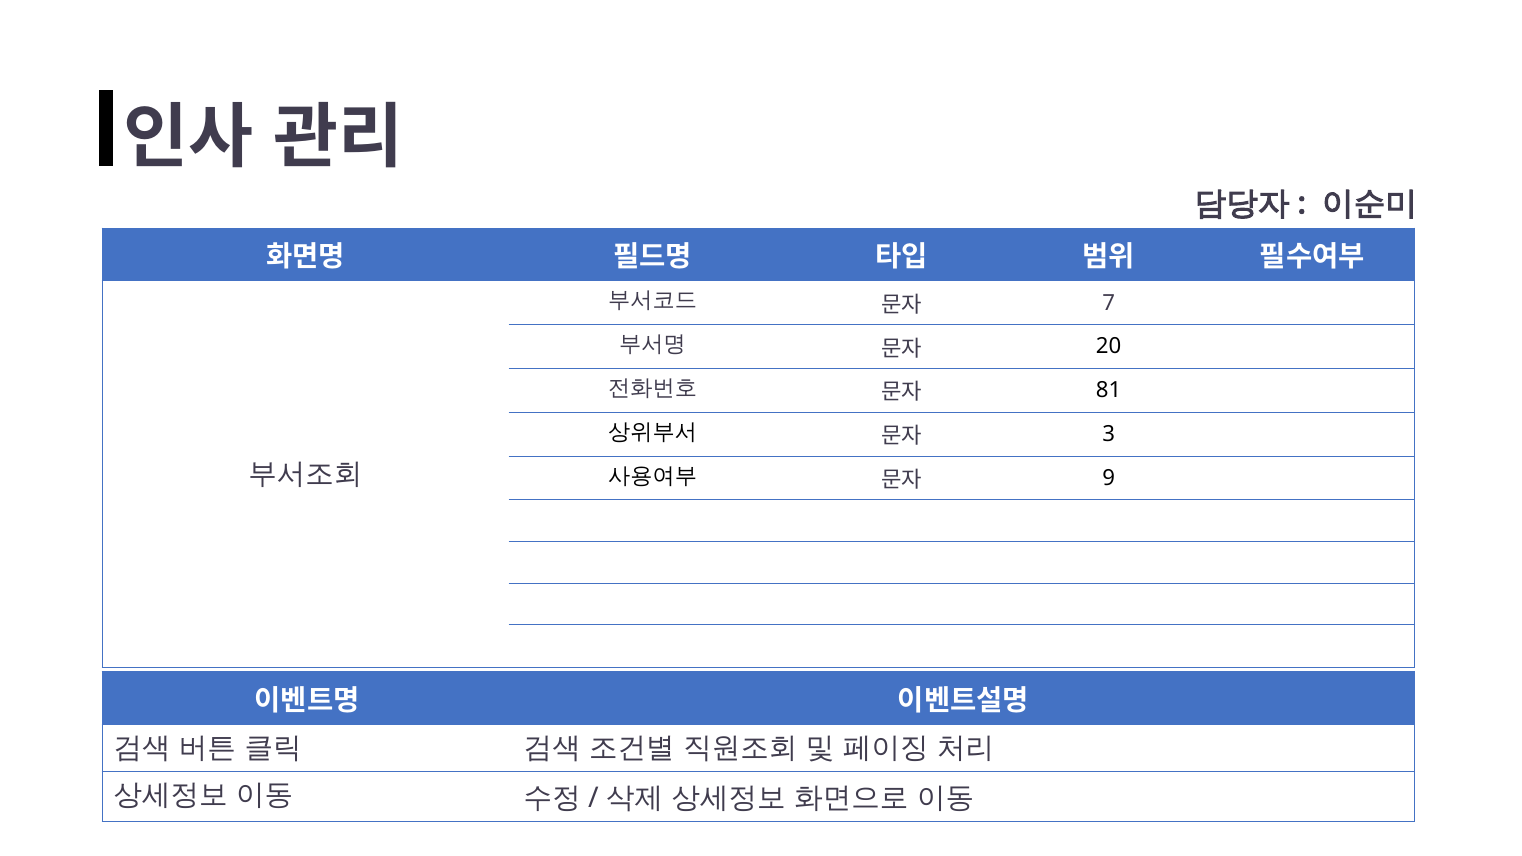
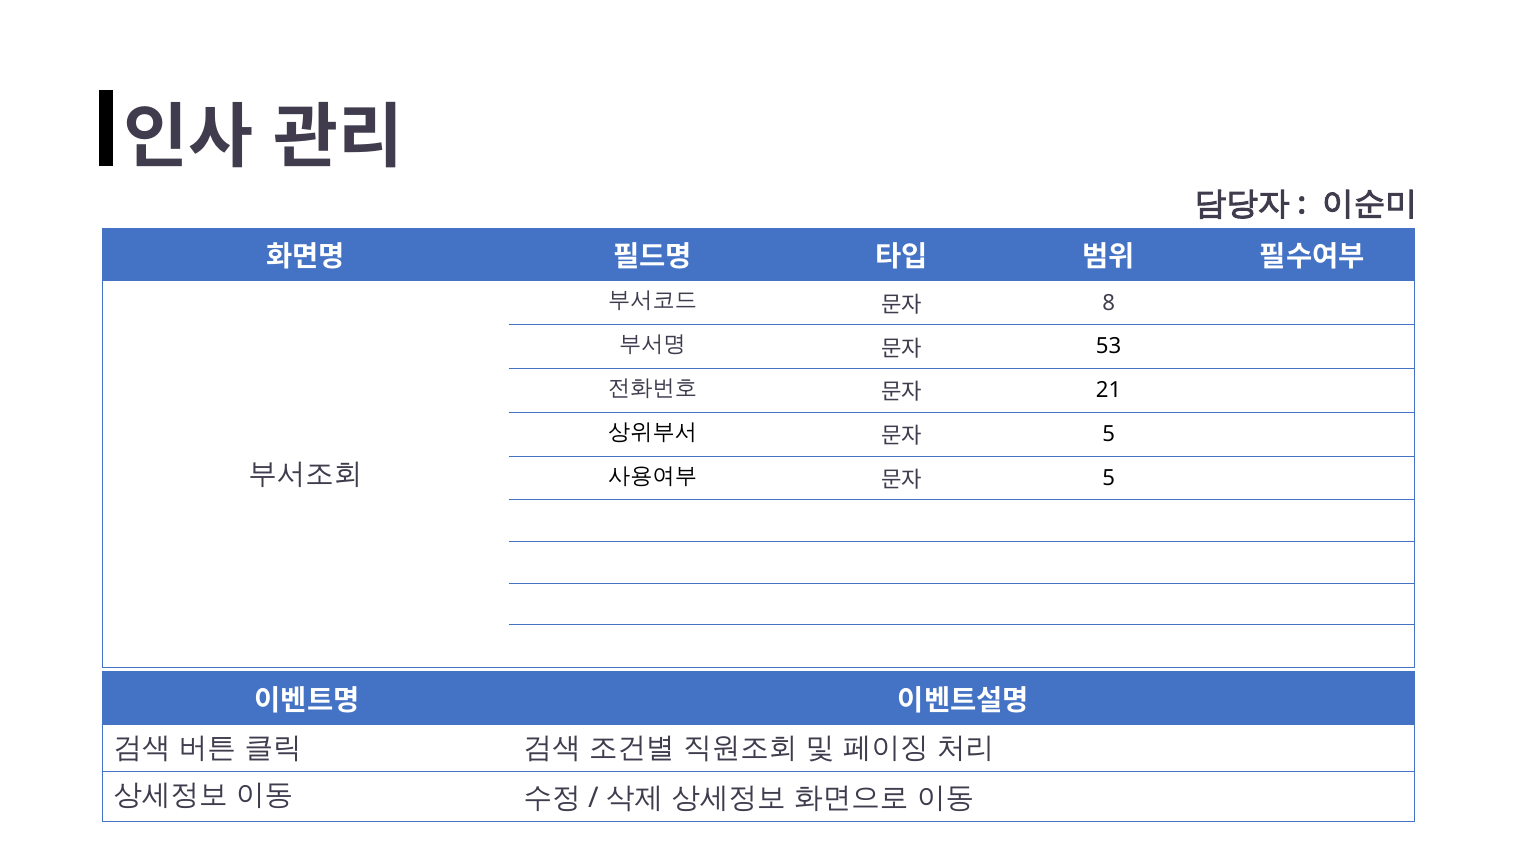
7: 7 -> 8 (1109, 303)
20: 20 -> 53 (1109, 347)
81: 81 -> 21 (1109, 390)
3: 3 -> 5 (1109, 434)
9: 9 -> 5 (1109, 478)
